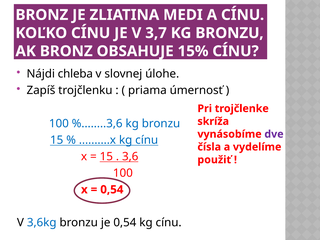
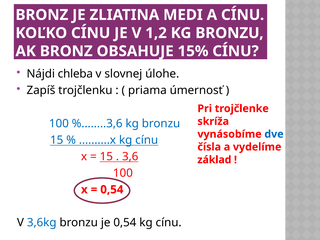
3,7: 3,7 -> 1,2 (156, 33)
dve colour: purple -> blue (274, 134)
použiť: použiť -> základ (214, 160)
